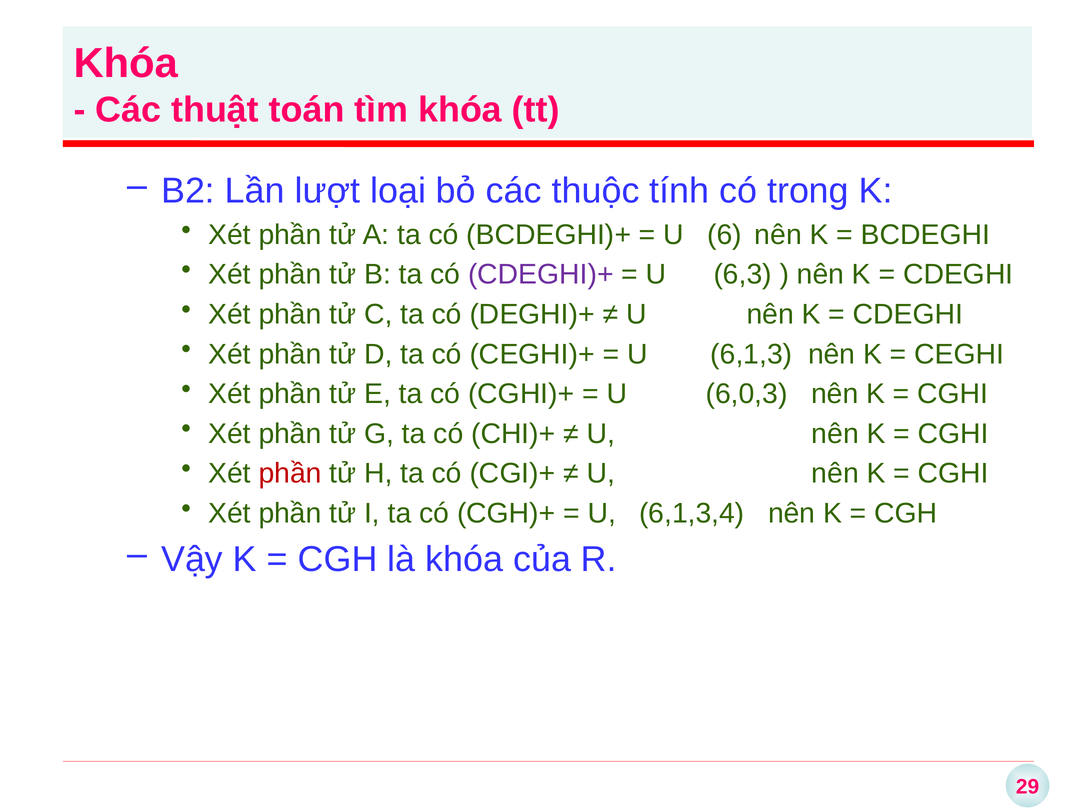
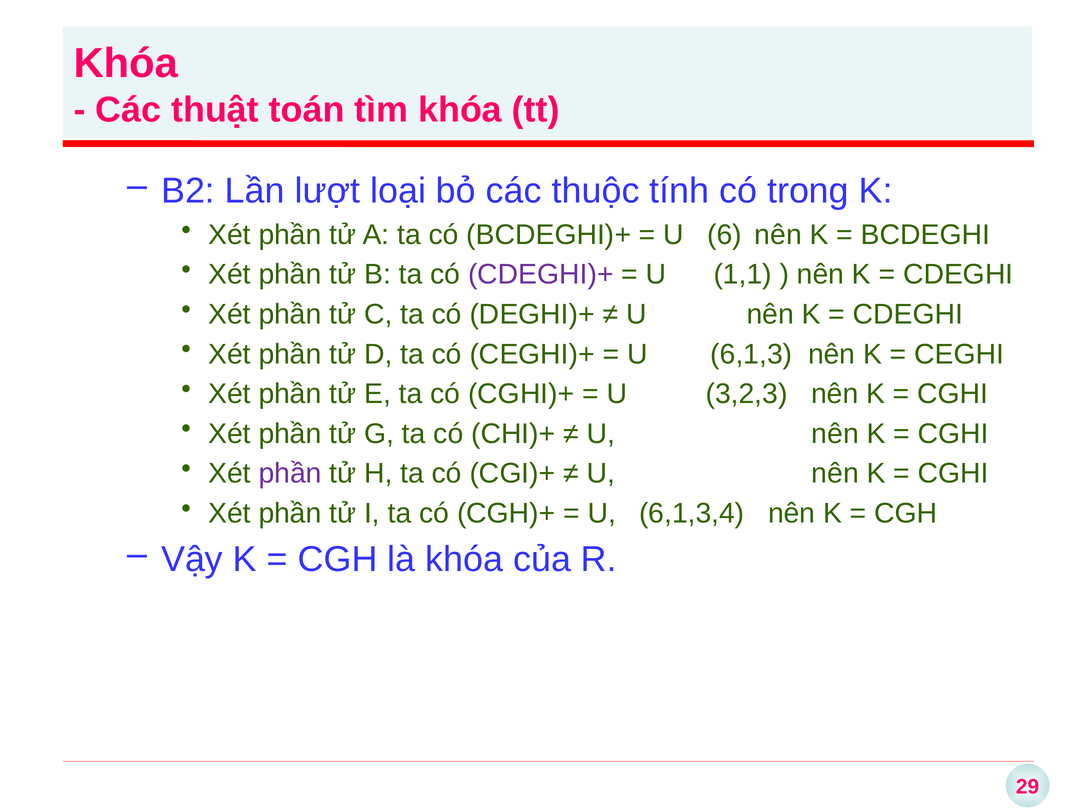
6,3: 6,3 -> 1,1 (743, 275)
6,0,3: 6,0,3 -> 3,2,3 (747, 394)
phần colour: red -> purple (290, 473)
